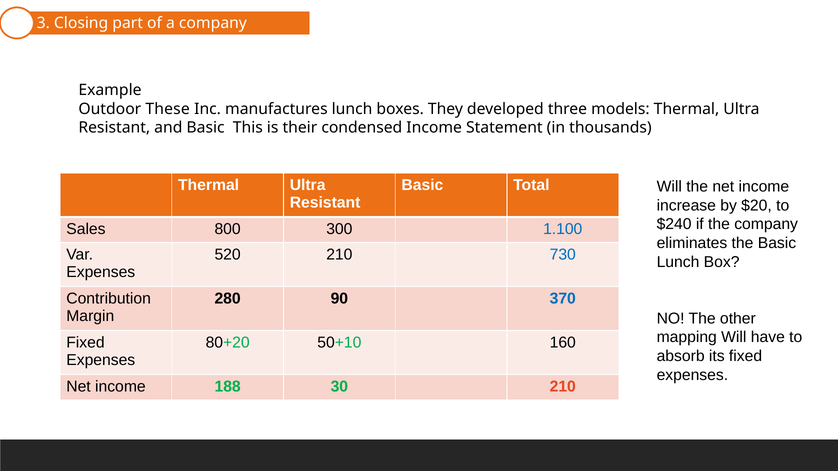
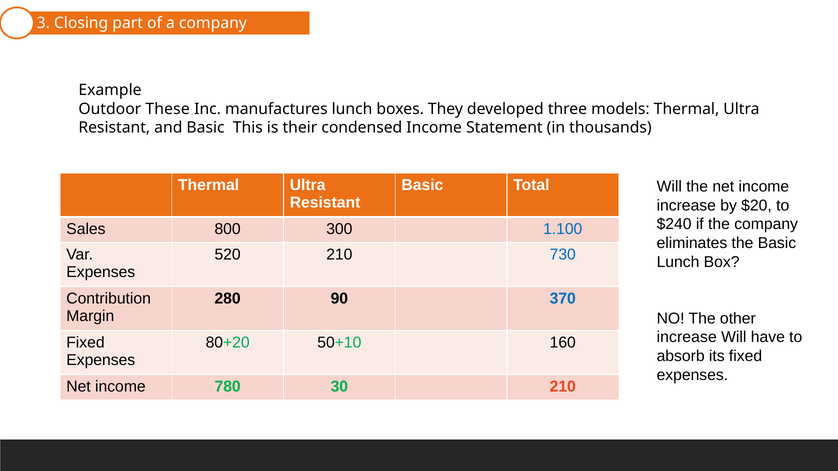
mapping: mapping -> increase (687, 338)
188: 188 -> 780 (228, 387)
